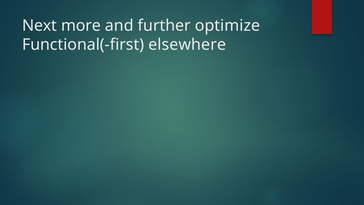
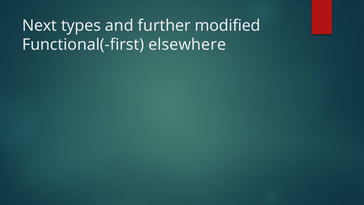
more: more -> types (81, 26)
optimize: optimize -> modified (228, 26)
